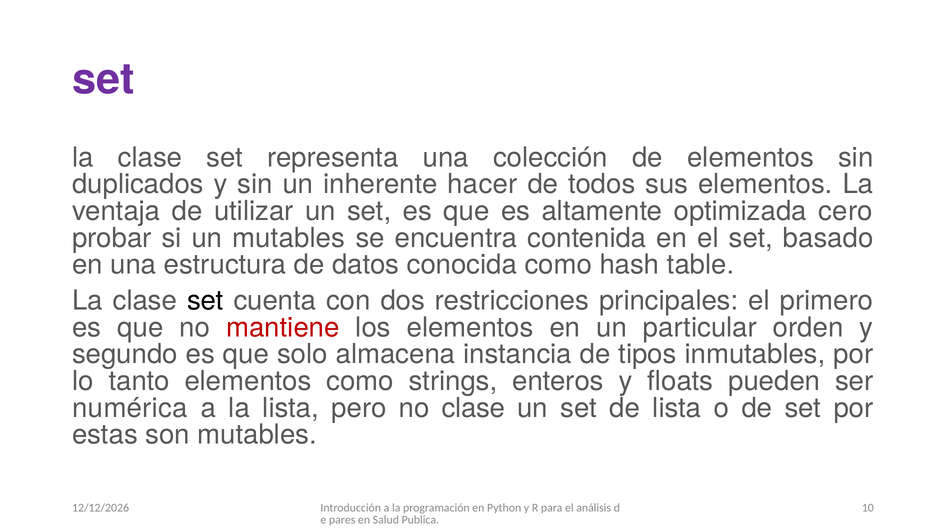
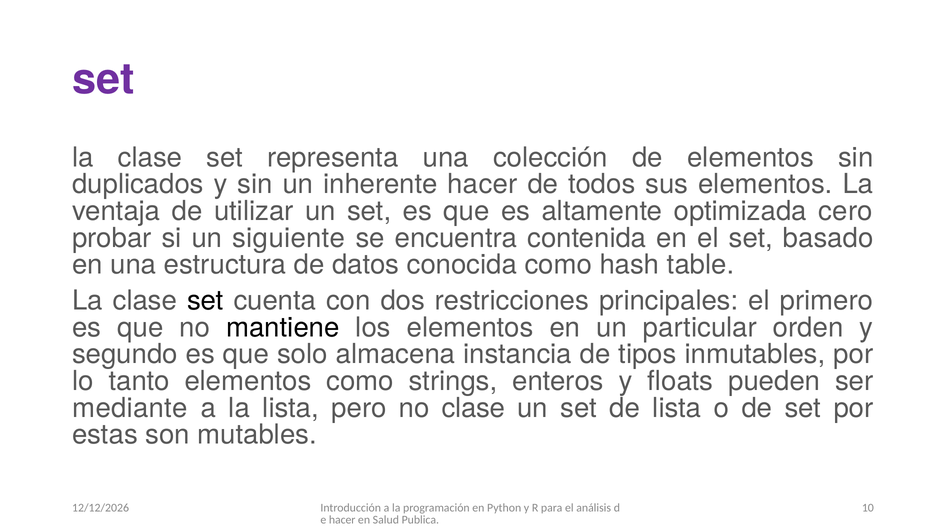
un mutables: mutables -> siguiente (289, 238)
mantiene colour: red -> black (283, 327)
numérica: numérica -> mediante (130, 408)
pares: pares -> hacer (342, 520)
